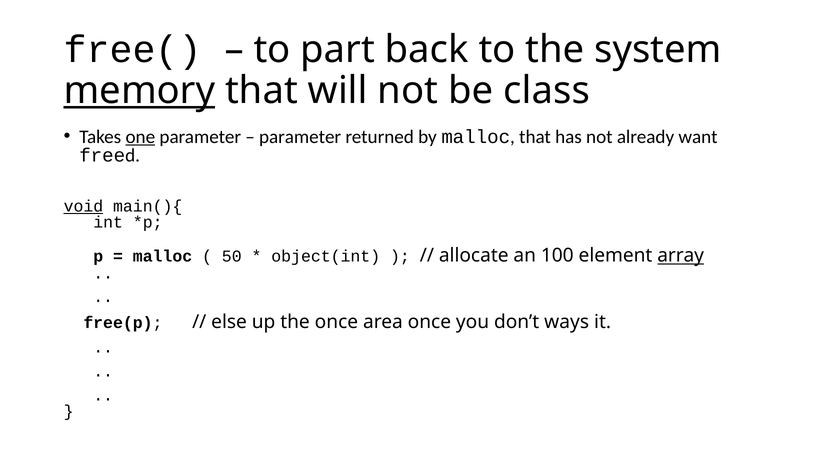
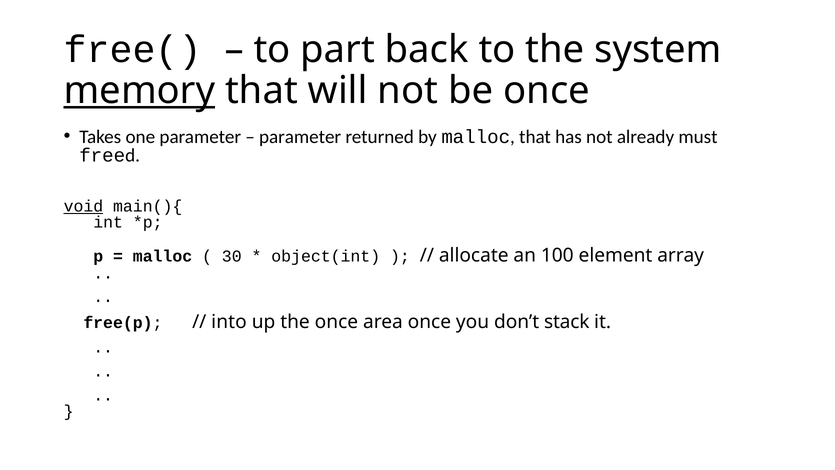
be class: class -> once (547, 91)
one underline: present -> none (140, 137)
want: want -> must (698, 137)
50: 50 -> 30 (232, 256)
array underline: present -> none (681, 256)
else: else -> into (229, 322)
ways: ways -> stack (567, 322)
